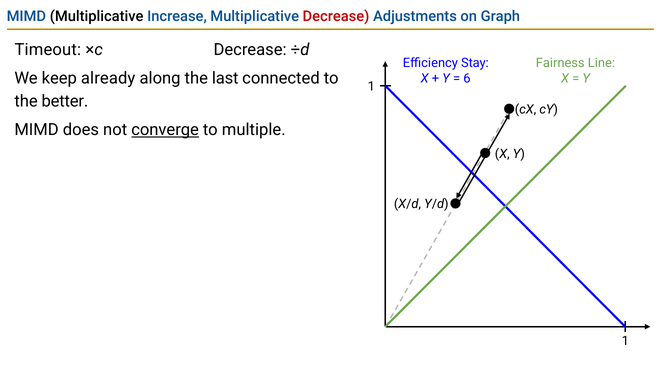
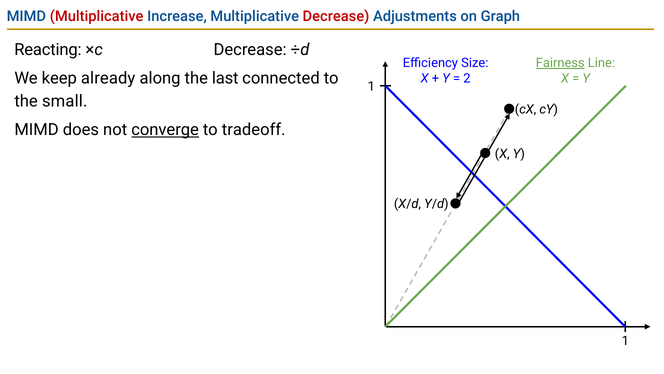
Multiplicative colour: black -> red (97, 17)
Timeout: Timeout -> Reacting (48, 50)
Stay: Stay -> Size (475, 63)
Fairness underline: none -> present (560, 63)
6: 6 -> 2 (467, 78)
better: better -> small (65, 101)
multiple: multiple -> tradeoff (254, 130)
